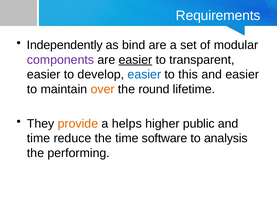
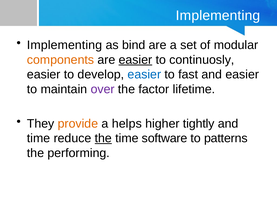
Requirements: Requirements -> Implementing (218, 16)
Independently: Independently -> Implementing (65, 45)
components colour: purple -> orange (61, 60)
transparent: transparent -> continuosly (202, 60)
this: this -> fast (188, 75)
over colour: orange -> purple (103, 90)
round: round -> factor (154, 90)
public: public -> tightly (199, 124)
the underline: none -> present (103, 139)
analysis: analysis -> patterns (226, 139)
